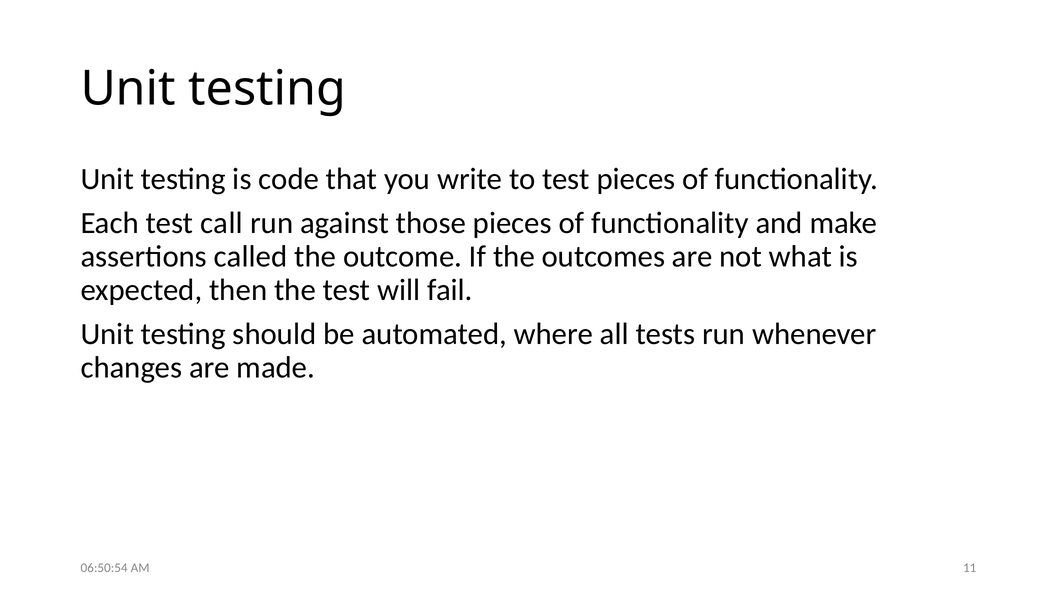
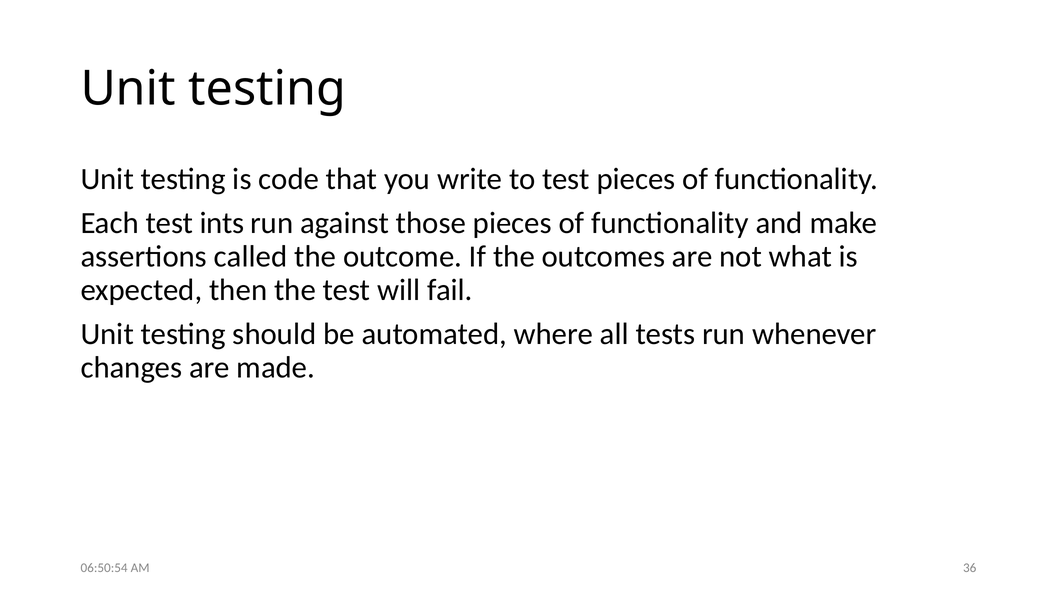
call: call -> ints (222, 223)
11: 11 -> 36 (970, 568)
